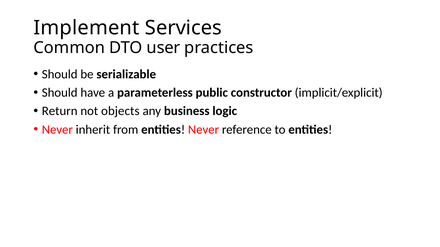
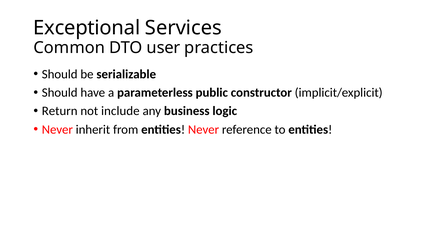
Implement: Implement -> Exceptional (87, 28)
objects: objects -> include (120, 111)
